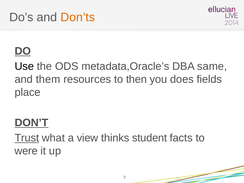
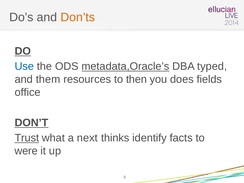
Use colour: black -> blue (24, 66)
metadata,Oracle’s underline: none -> present (125, 66)
same: same -> typed (212, 66)
place: place -> office (28, 92)
view: view -> next (87, 138)
student: student -> identify (150, 138)
